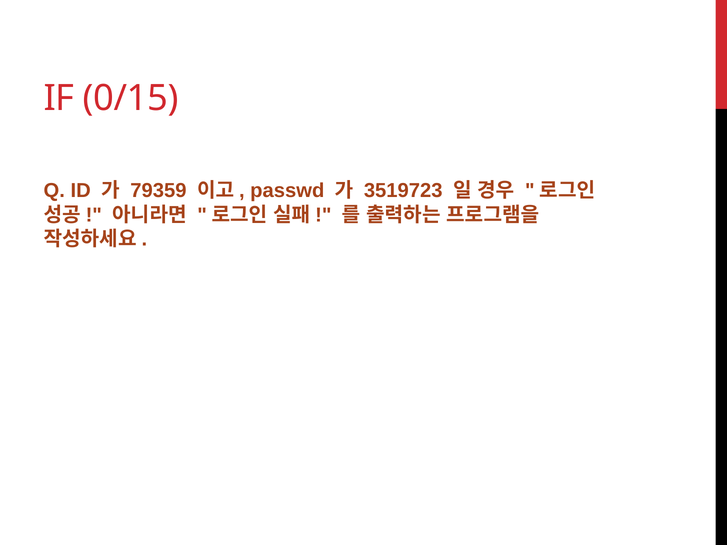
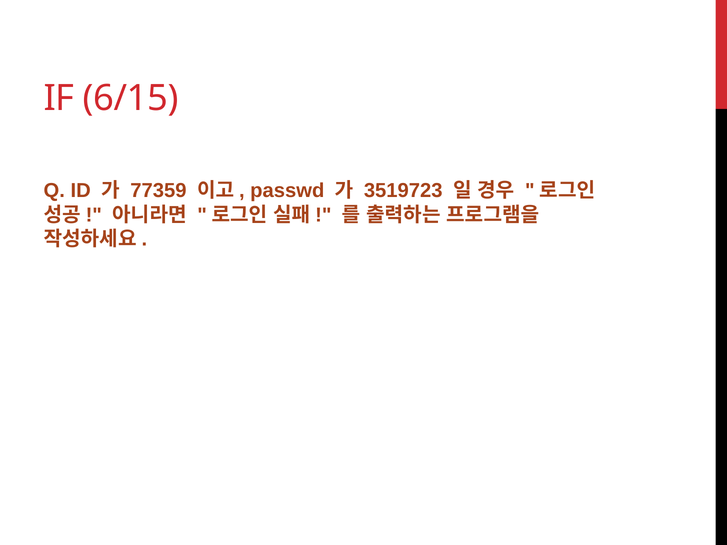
0/15: 0/15 -> 6/15 (131, 98)
79359: 79359 -> 77359 (158, 191)
